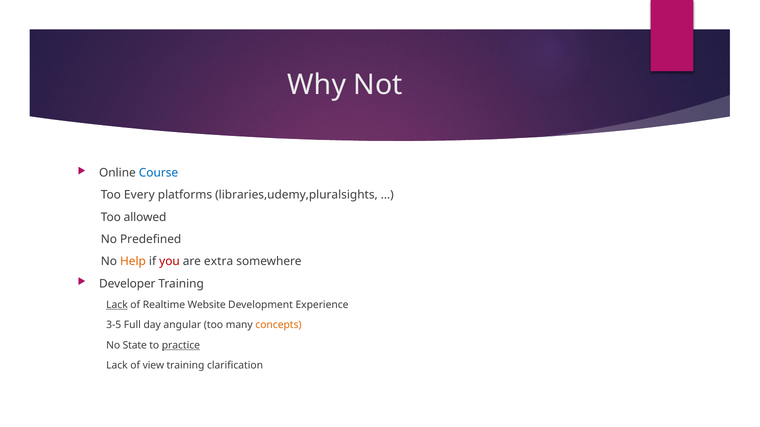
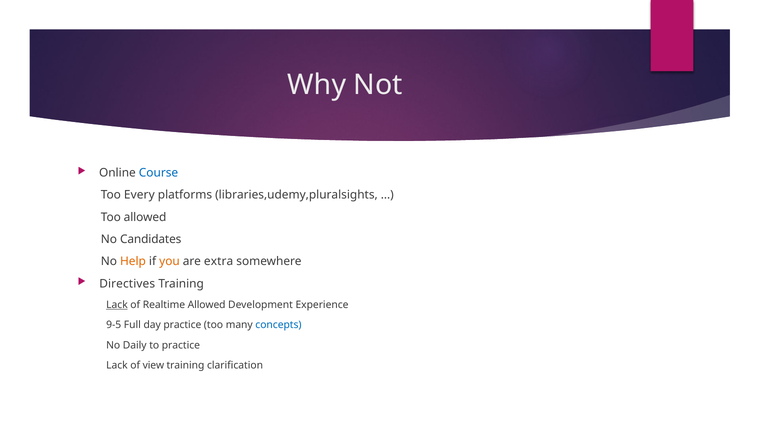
Predefined: Predefined -> Candidates (151, 240)
you colour: red -> orange (169, 262)
Developer: Developer -> Directives (127, 284)
Realtime Website: Website -> Allowed (207, 305)
3-5: 3-5 -> 9-5 (114, 325)
day angular: angular -> practice (182, 325)
concepts colour: orange -> blue (278, 325)
State: State -> Daily (135, 346)
practice underline: present -> none (181, 346)
